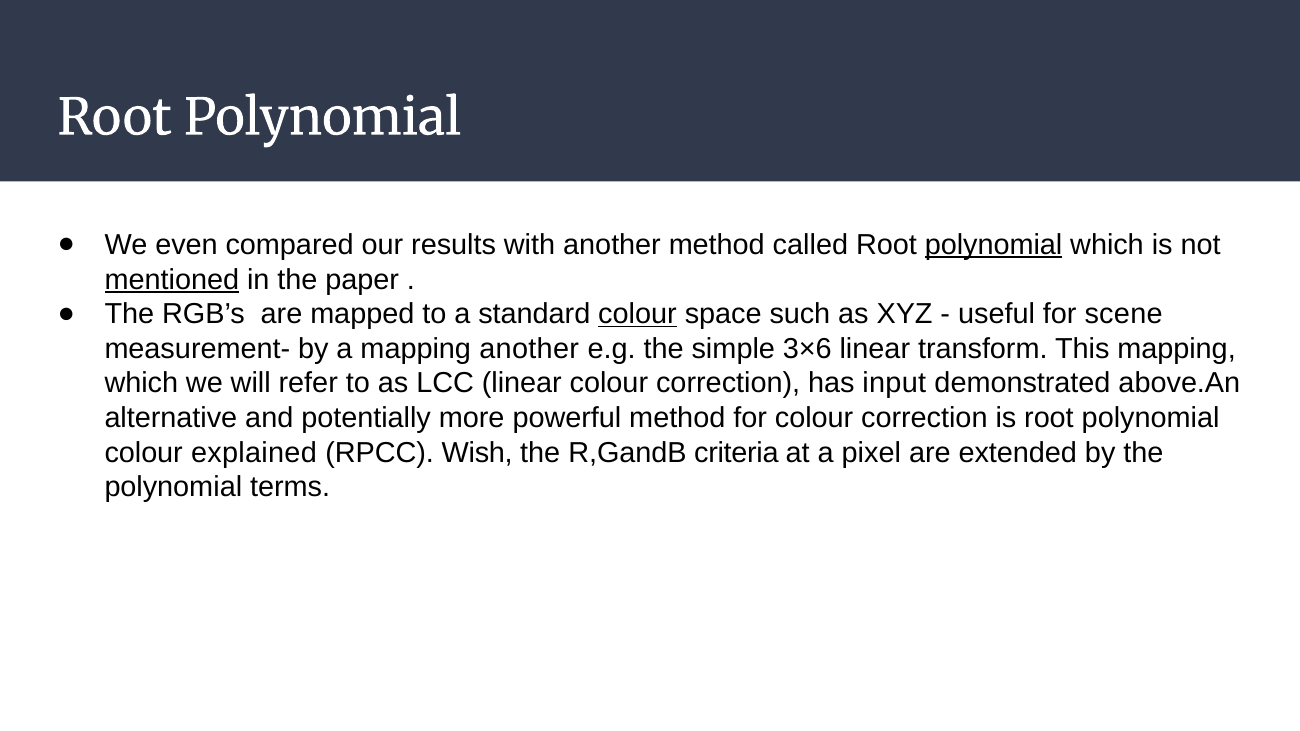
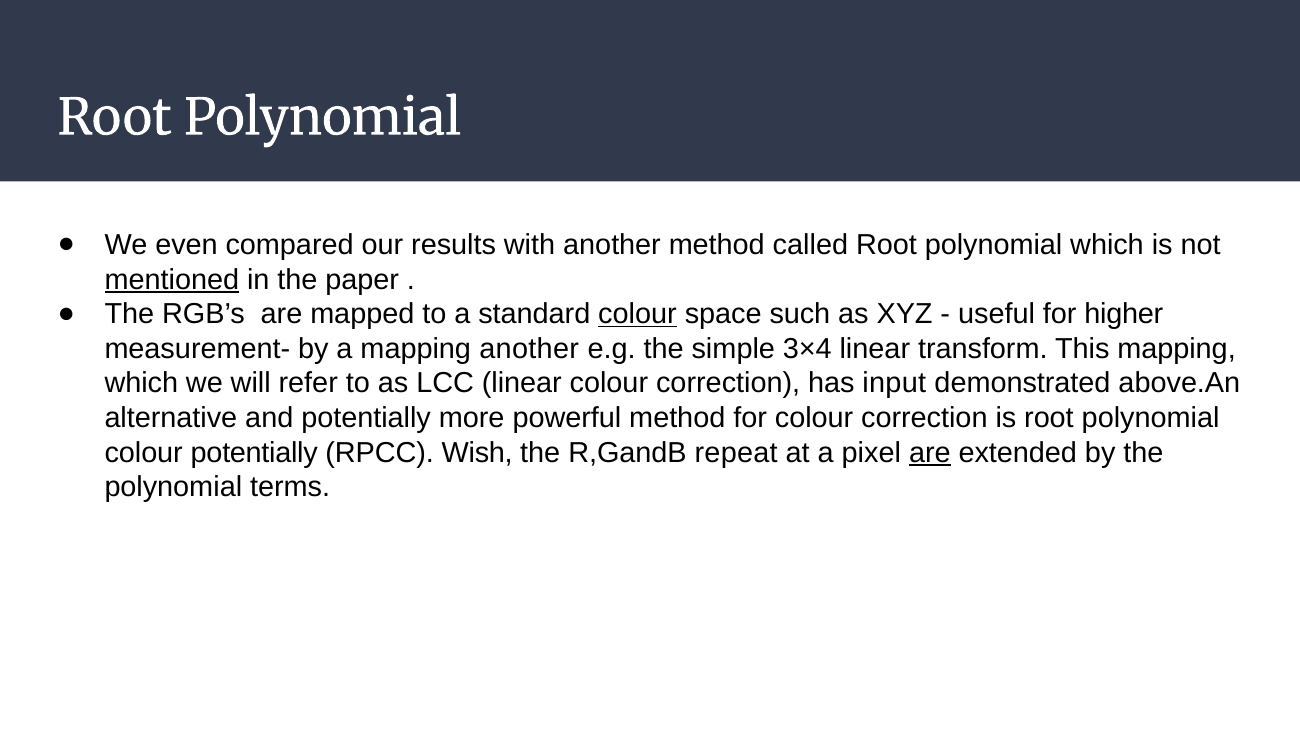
polynomial underline: present -> none (994, 245)
scene: scene -> higher (1124, 314)
3×6: 3×6 -> 3×4 (807, 349)
colour explained: explained -> potentially (254, 453)
criteria: criteria -> repeat (736, 453)
are underline: none -> present (930, 453)
